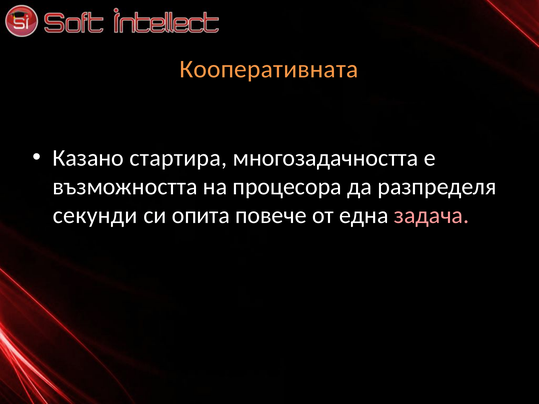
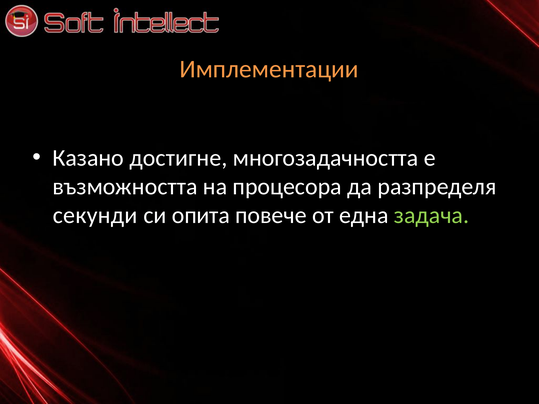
Кооперативната: Кооперативната -> Имплементации (269, 69)
стартира: стартира -> достигне (178, 158)
задача colour: pink -> light green (432, 216)
